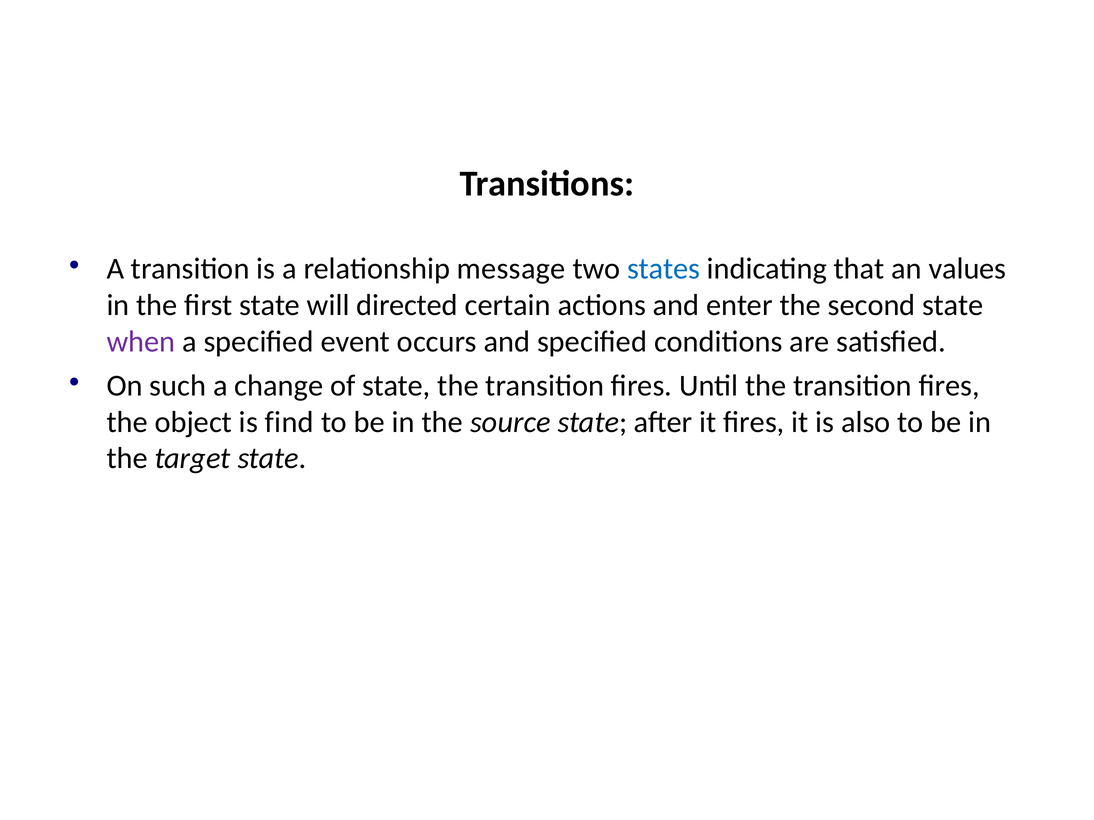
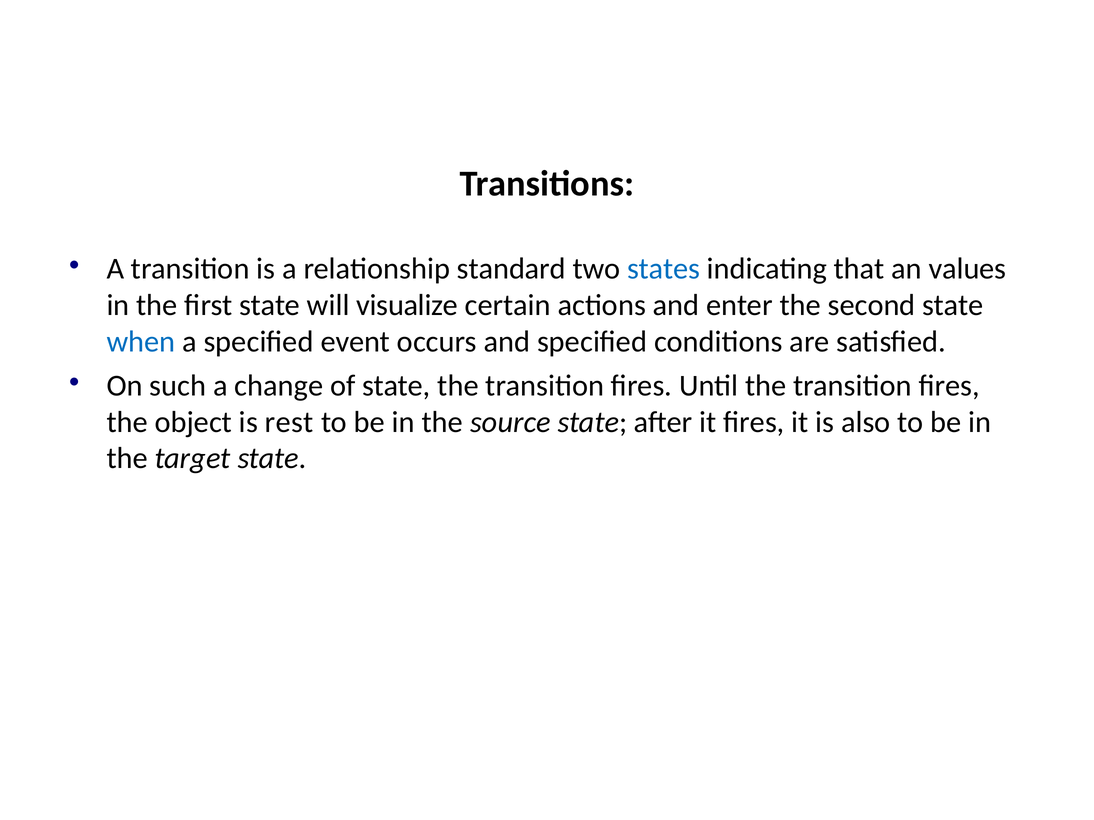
message: message -> standard (511, 269)
directed: directed -> visualize (407, 305)
when colour: purple -> blue (141, 342)
find: find -> rest (289, 422)
